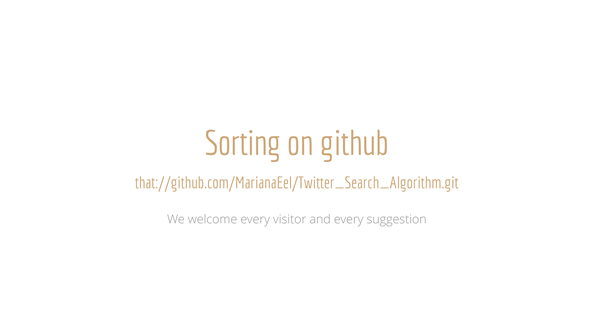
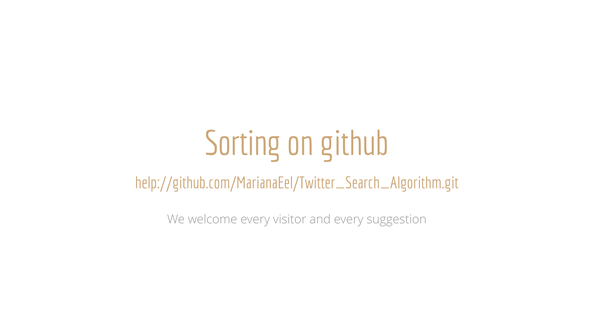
that://github.com/MarianaEel/Twitter_Search_Algorithm.git: that://github.com/MarianaEel/Twitter_Search_Algorithm.git -> help://github.com/MarianaEel/Twitter_Search_Algorithm.git (297, 183)
